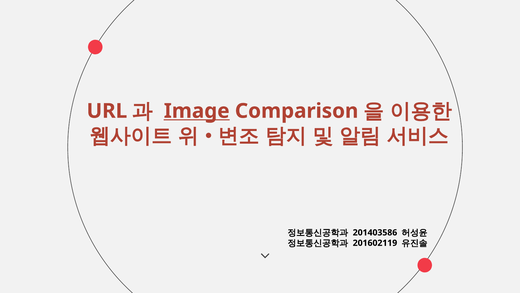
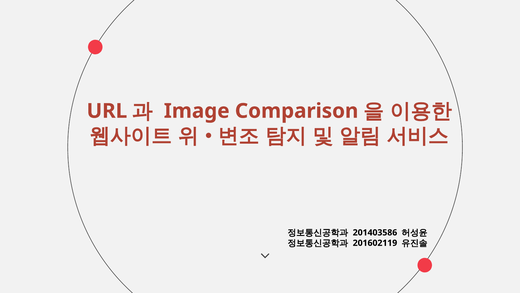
Image underline: present -> none (197, 111)
